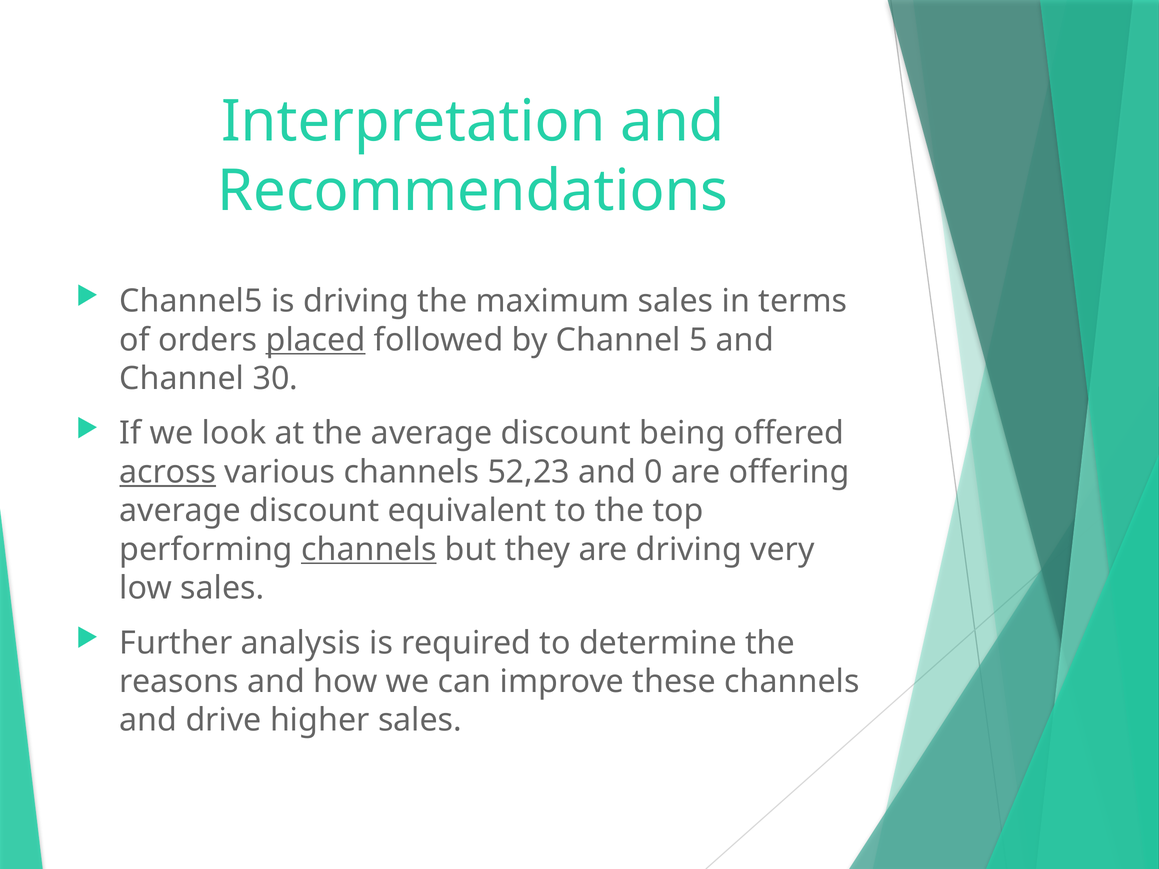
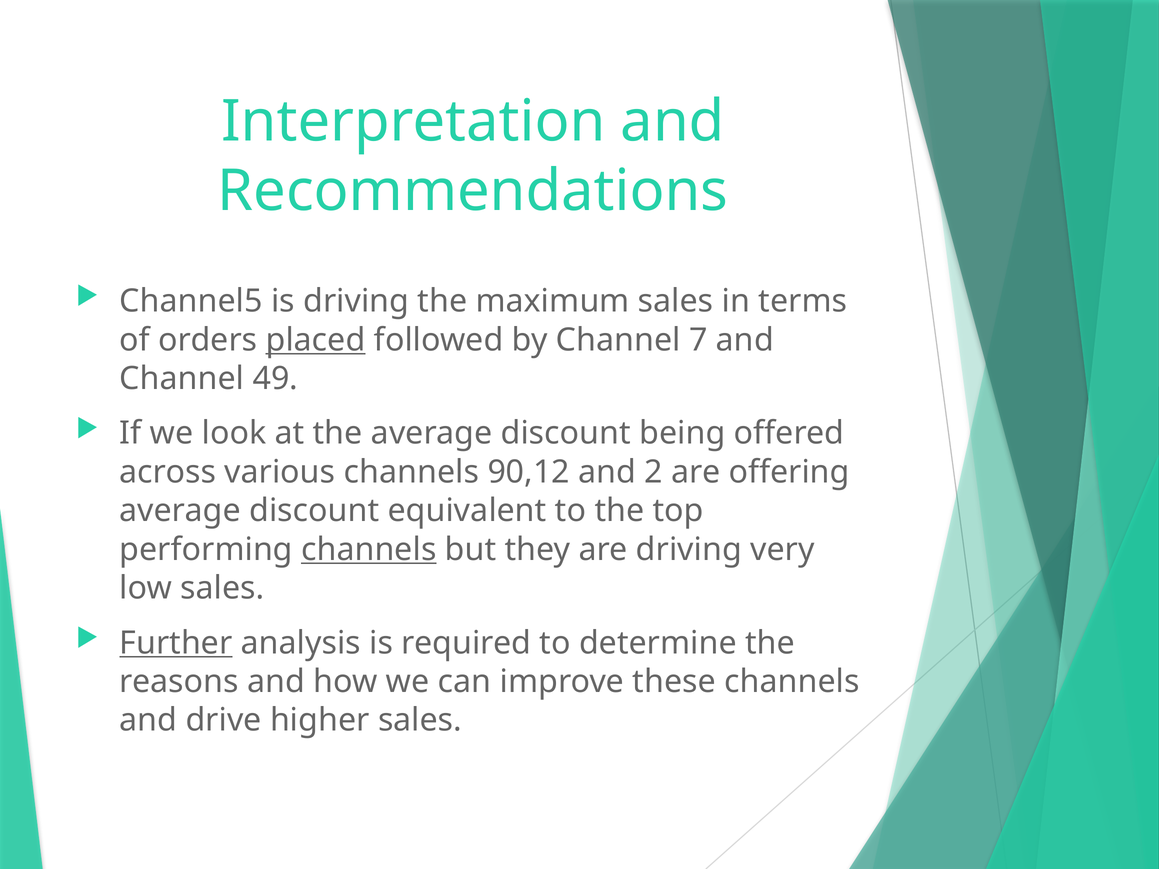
5: 5 -> 7 (698, 340)
30: 30 -> 49 (275, 379)
across underline: present -> none (168, 472)
52,23: 52,23 -> 90,12 (529, 472)
0: 0 -> 2 (654, 472)
Further underline: none -> present (176, 643)
